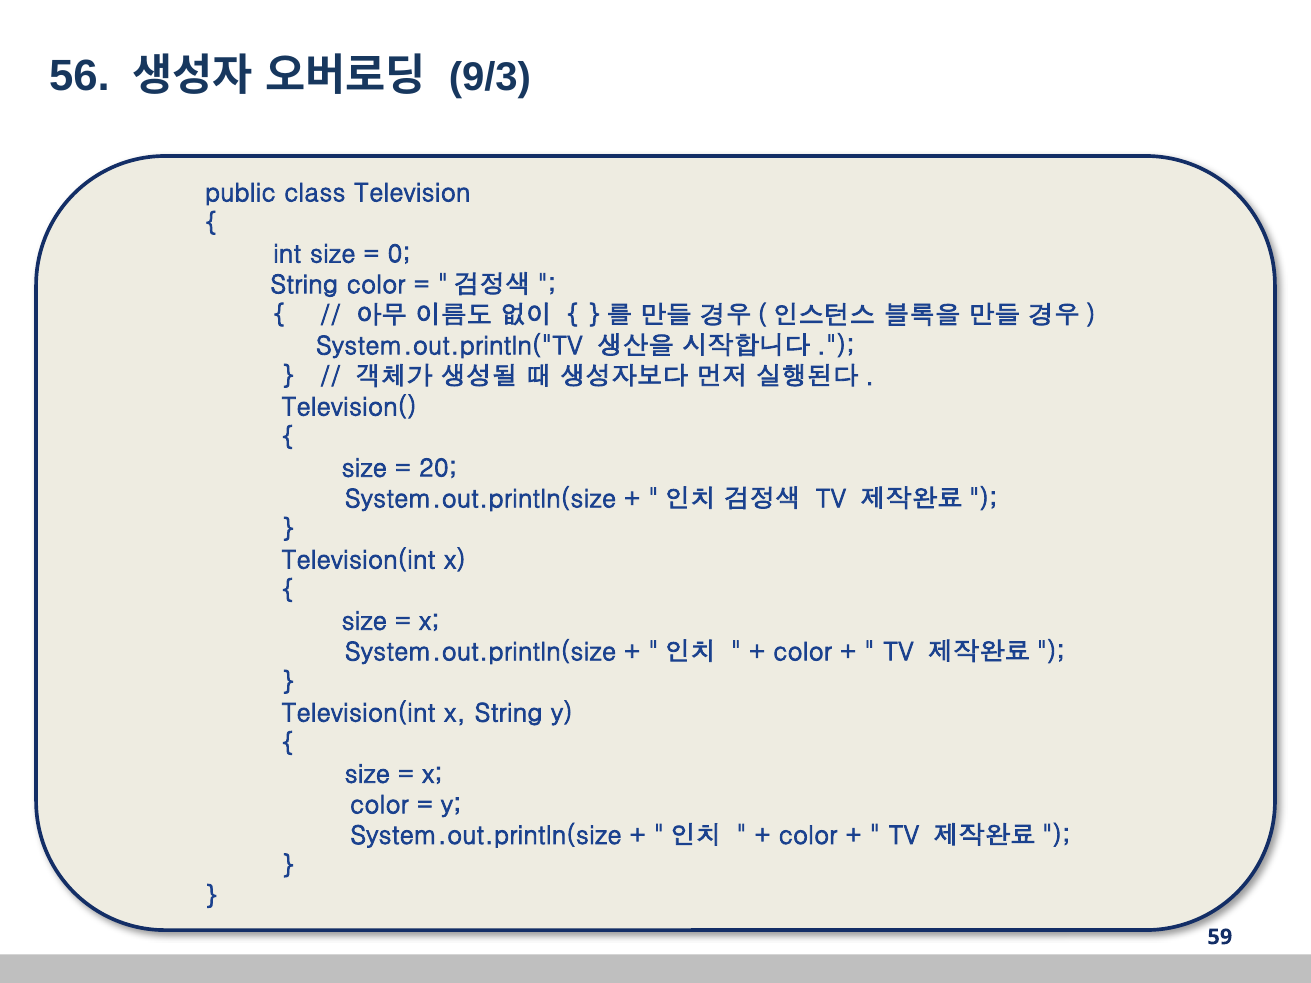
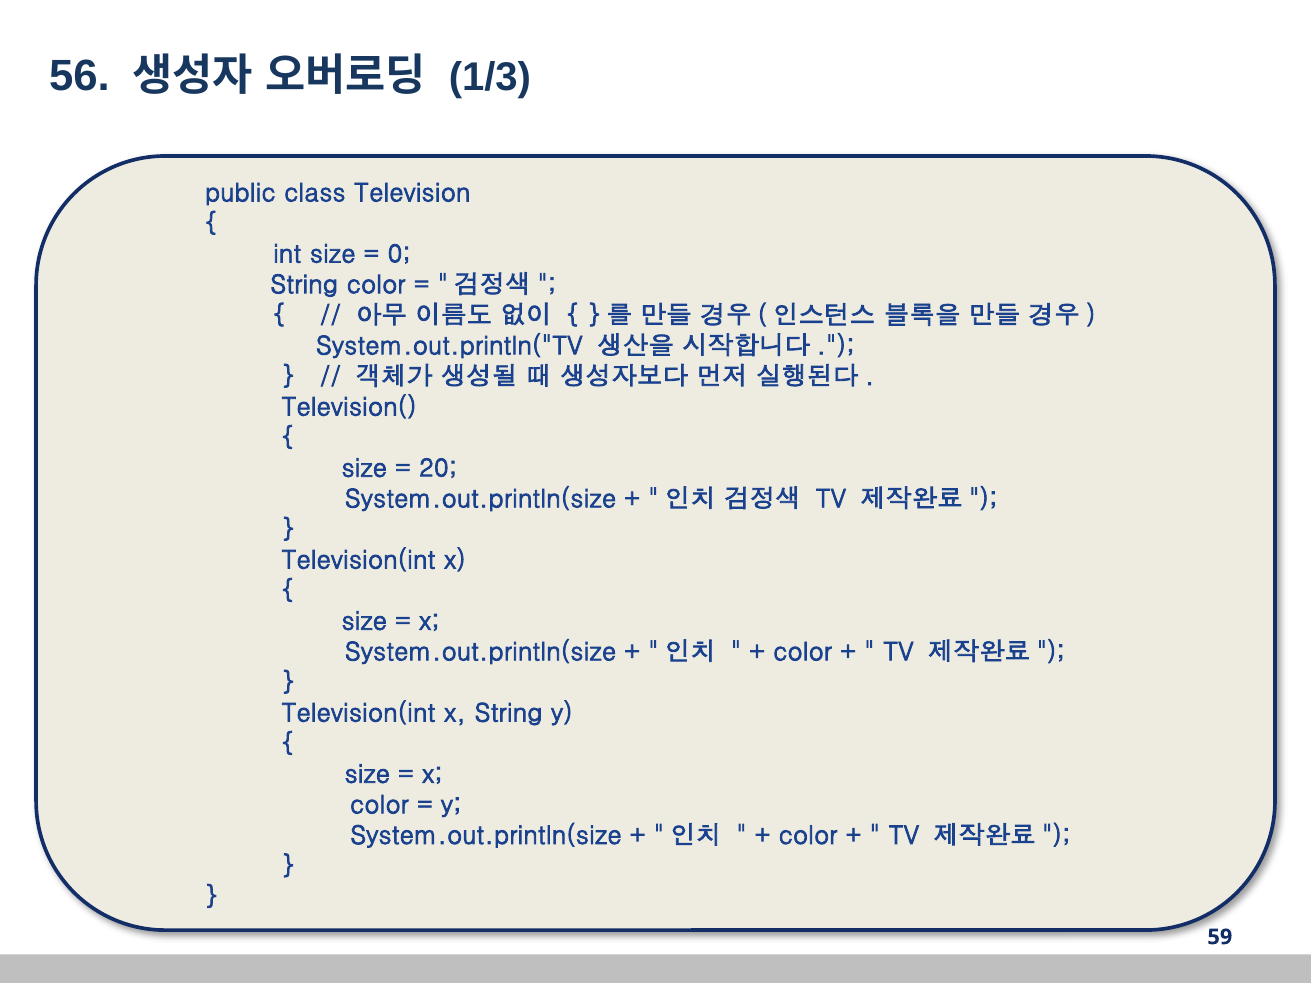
9/3: 9/3 -> 1/3 (490, 78)
